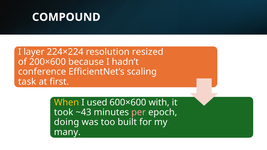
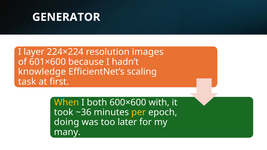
COMPOUND: COMPOUND -> GENERATOR (66, 17)
resized: resized -> images (148, 52)
200×600: 200×600 -> 601×600 (47, 62)
conference: conference -> knowledge (42, 72)
used: used -> both (97, 103)
~43: ~43 -> ~36 (83, 112)
per colour: pink -> yellow (139, 112)
built: built -> later (127, 122)
